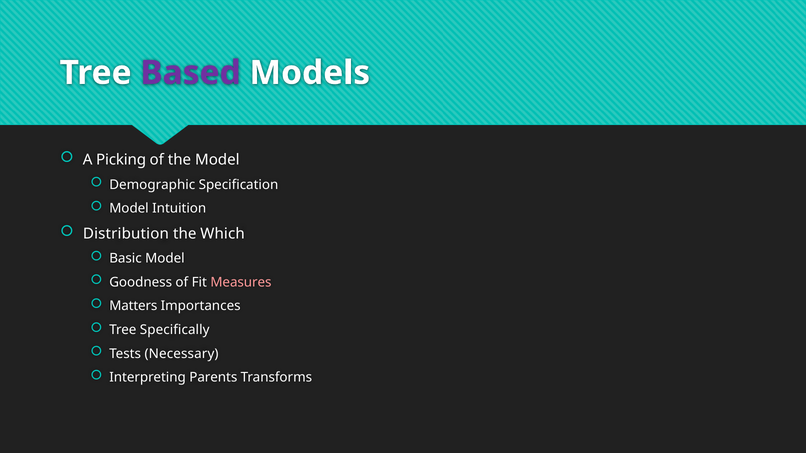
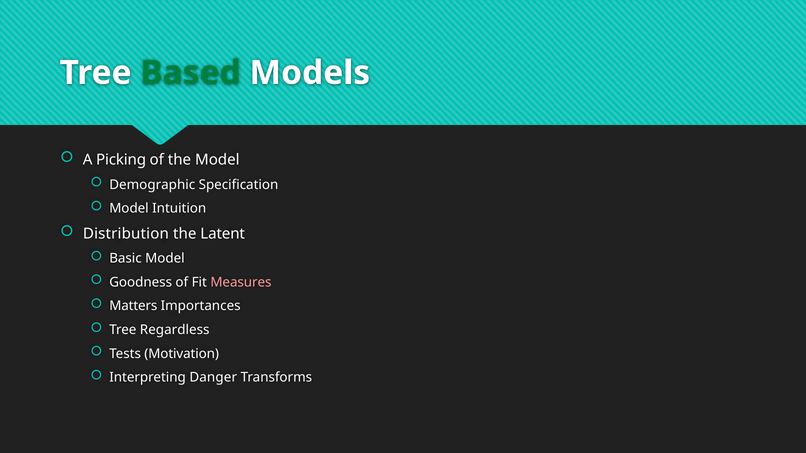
Based colour: purple -> green (191, 73)
Which: Which -> Latent (223, 234)
Specifically: Specifically -> Regardless (175, 330)
Necessary: Necessary -> Motivation (182, 354)
Parents: Parents -> Danger (213, 378)
